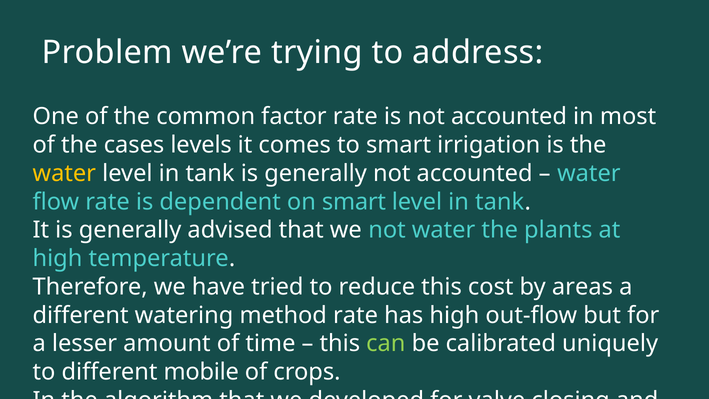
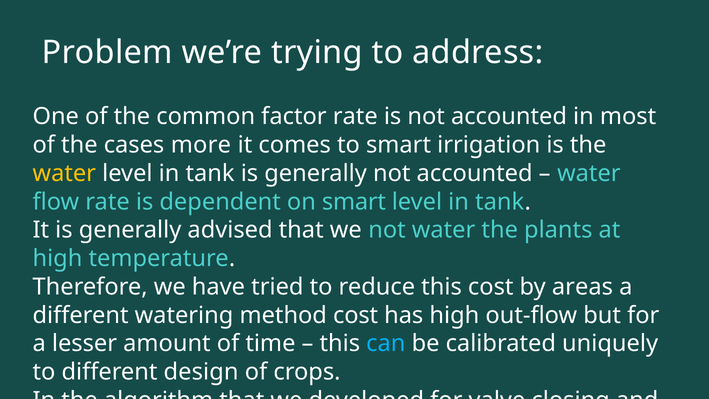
levels: levels -> more (201, 145)
method rate: rate -> cost (356, 315)
can colour: light green -> light blue (386, 343)
mobile: mobile -> design (201, 372)
